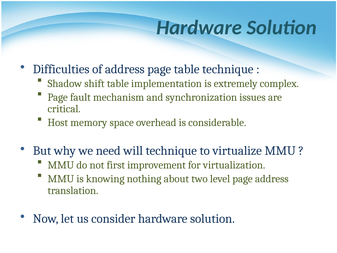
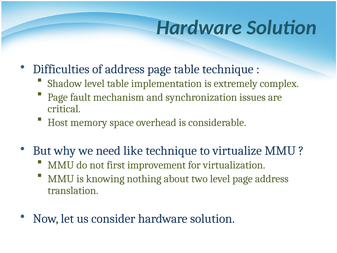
Shadow shift: shift -> level (94, 84)
will: will -> like (133, 151)
